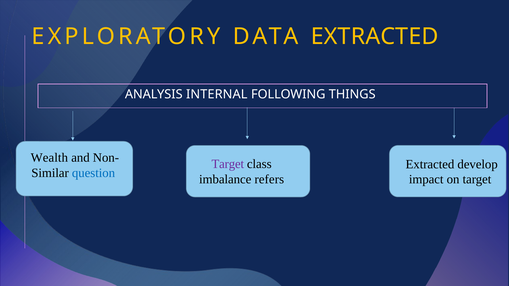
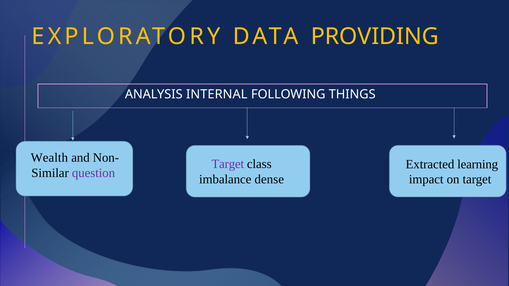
DATA EXTRACTED: EXTRACTED -> PROVIDING (375, 36)
develop: develop -> learning (478, 164)
question colour: blue -> purple (94, 173)
refers: refers -> dense (269, 179)
